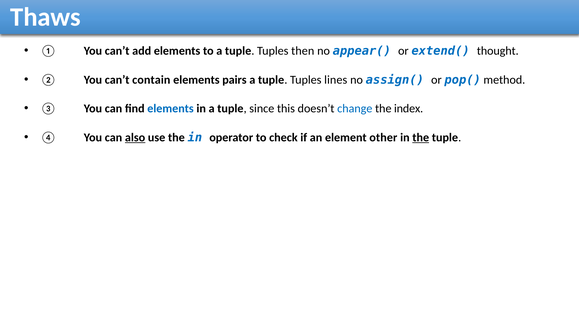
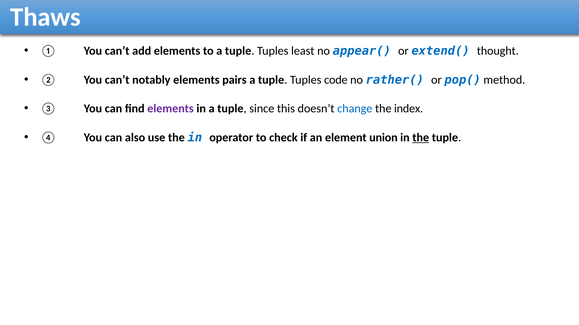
then: then -> least (303, 51)
contain: contain -> notably (151, 80)
lines: lines -> code (336, 80)
assign(: assign( -> rather( (395, 80)
elements colour: blue -> purple (171, 109)
also underline: present -> none (135, 138)
other: other -> union (383, 138)
